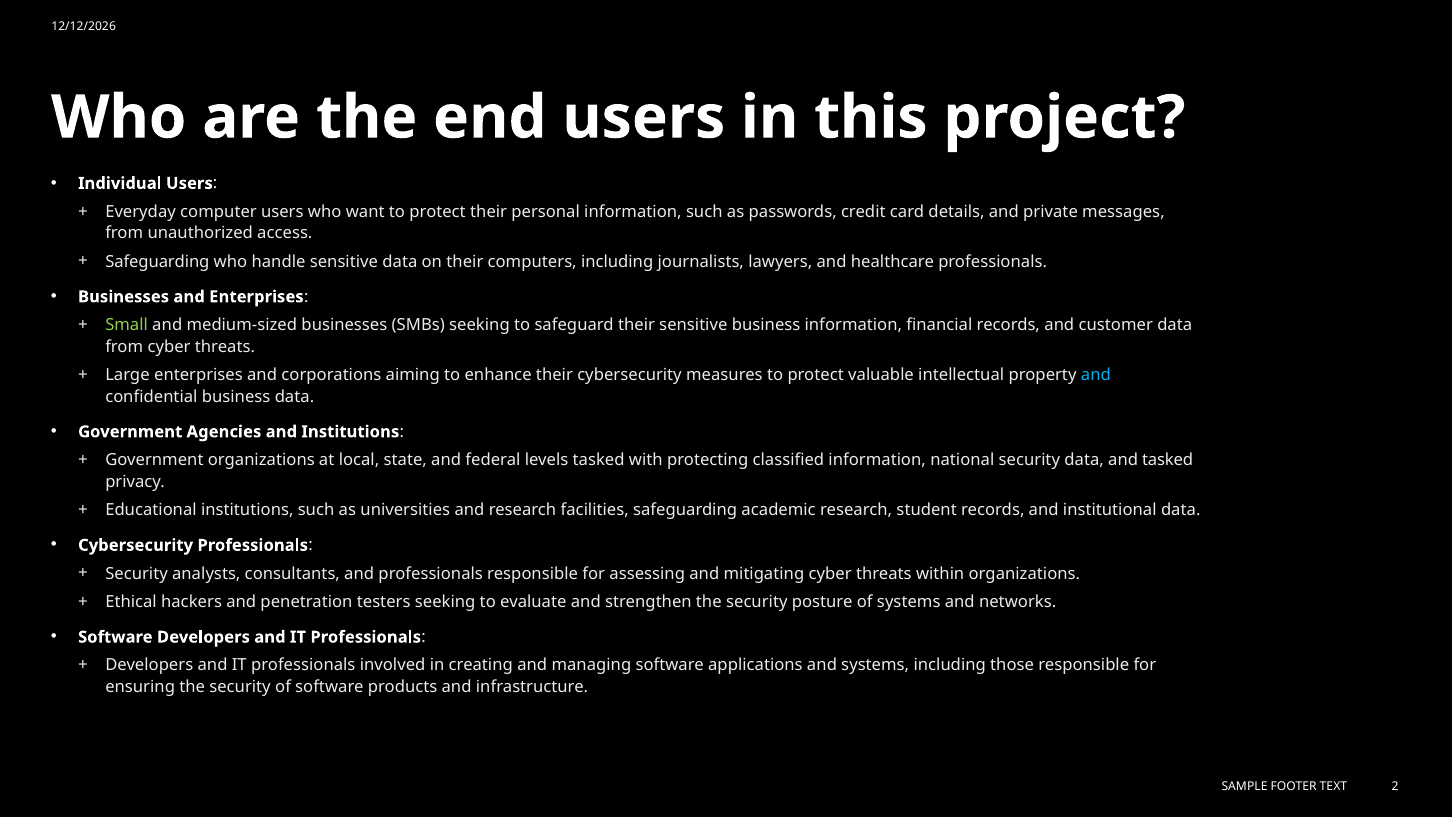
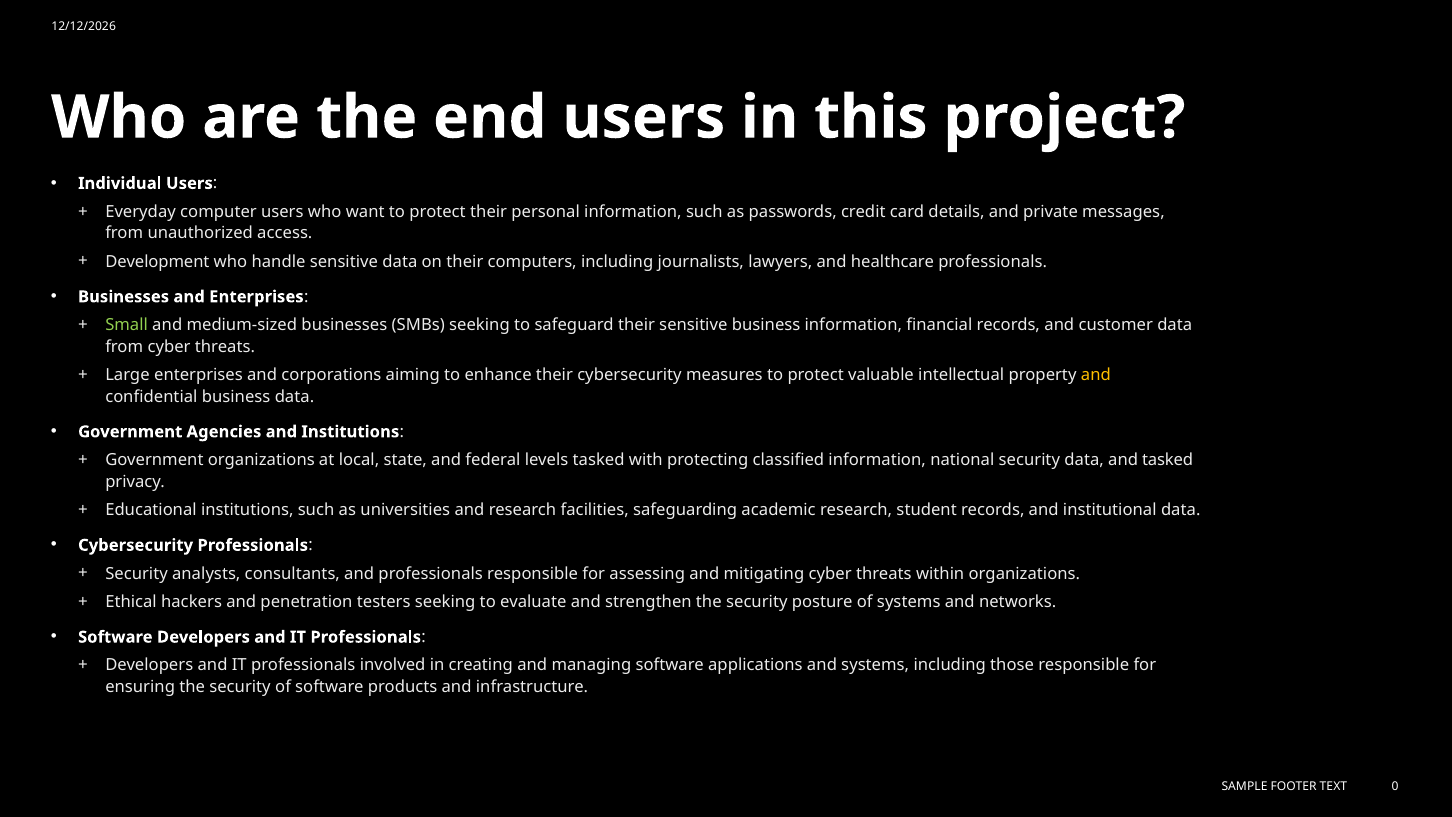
Safeguarding: Safeguarding -> Development (157, 262)
and colour: light blue -> yellow (1096, 375)
2: 2 -> 0 (1395, 787)
